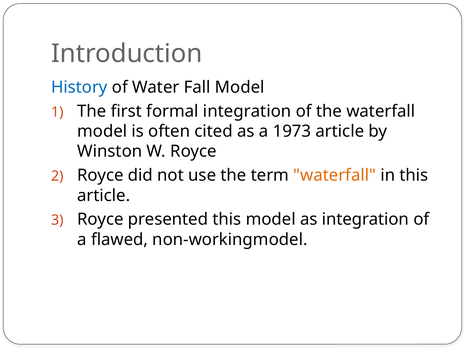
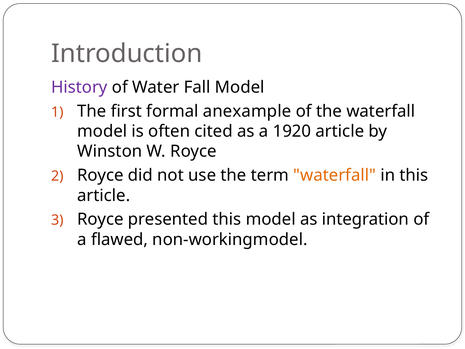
History colour: blue -> purple (79, 87)
formal integration: integration -> anexample (247, 111)
1973: 1973 -> 1920 (292, 131)
